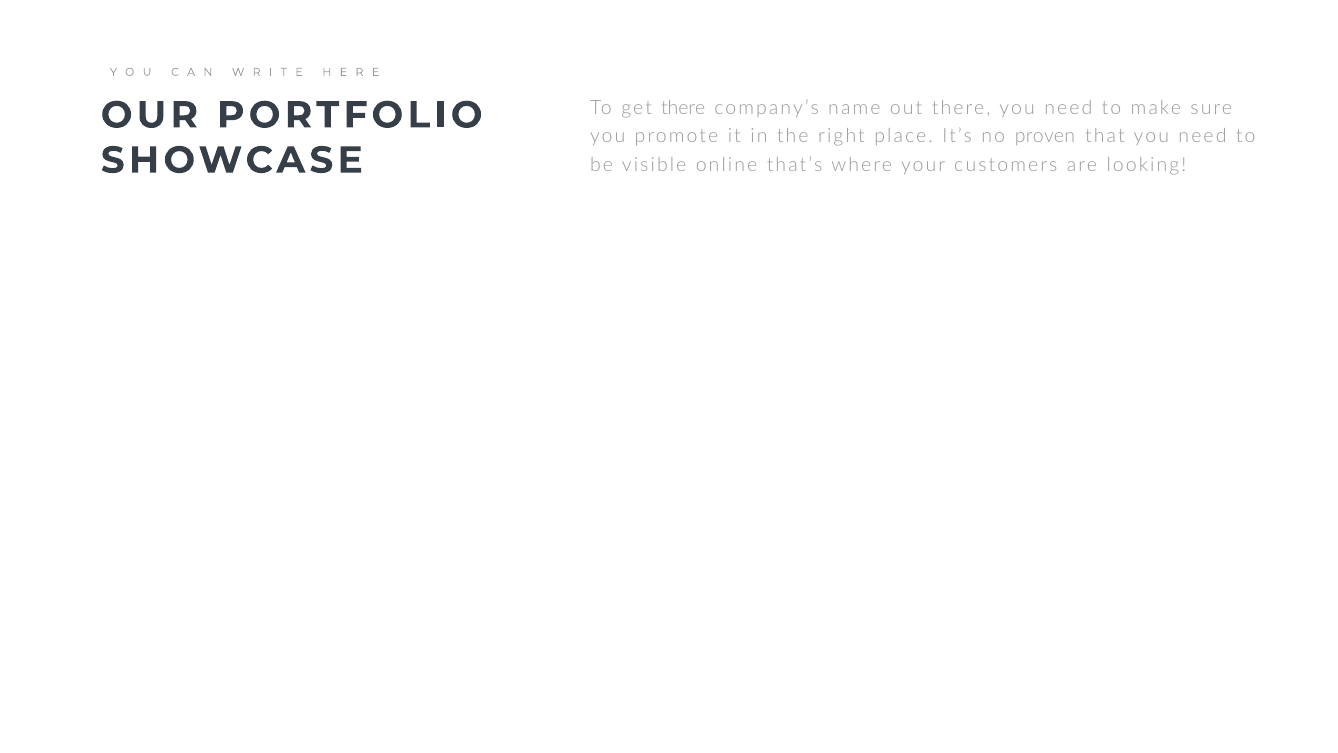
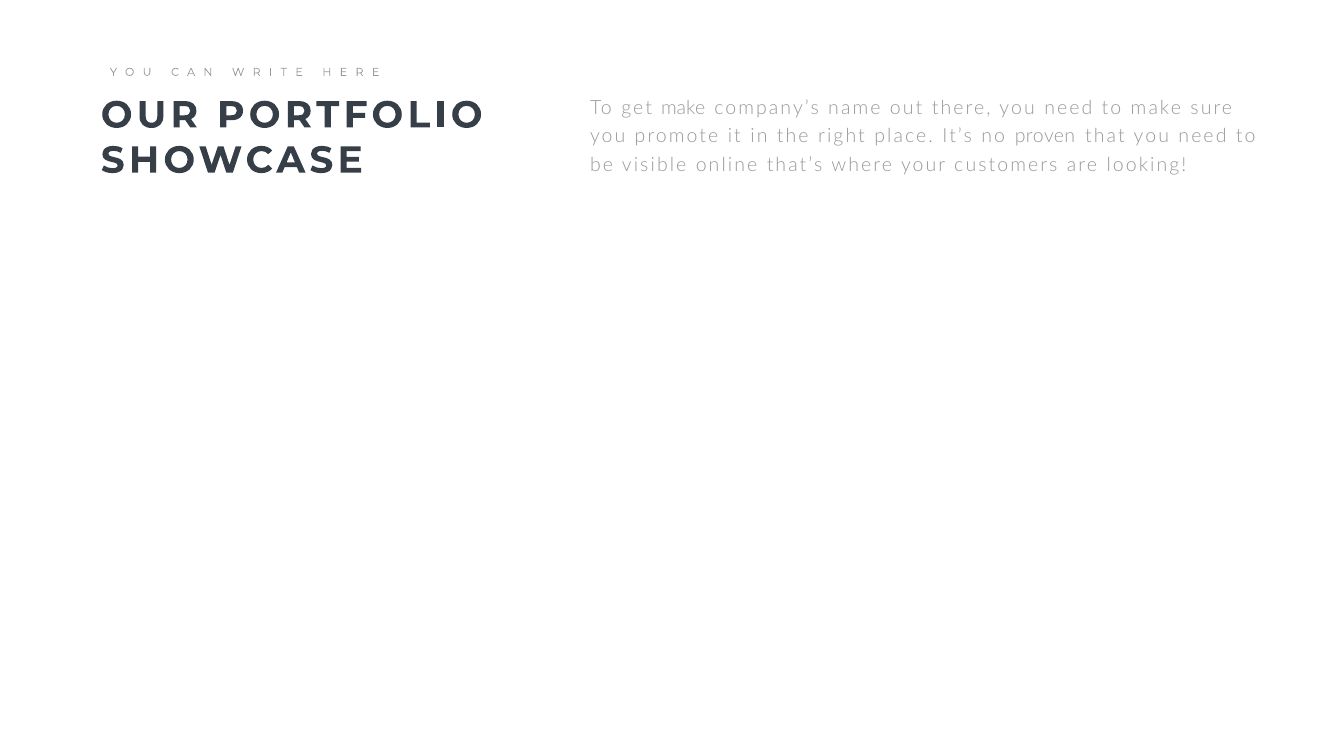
get there: there -> make (683, 108)
